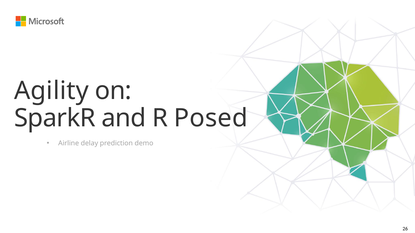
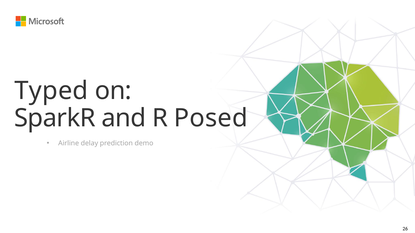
Agility: Agility -> Typed (51, 91)
